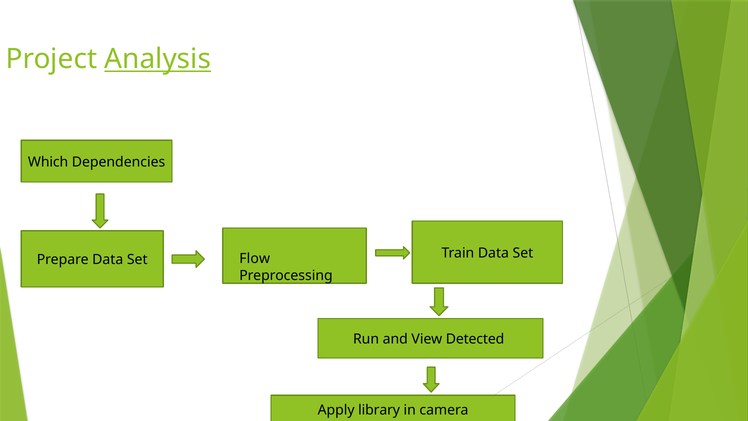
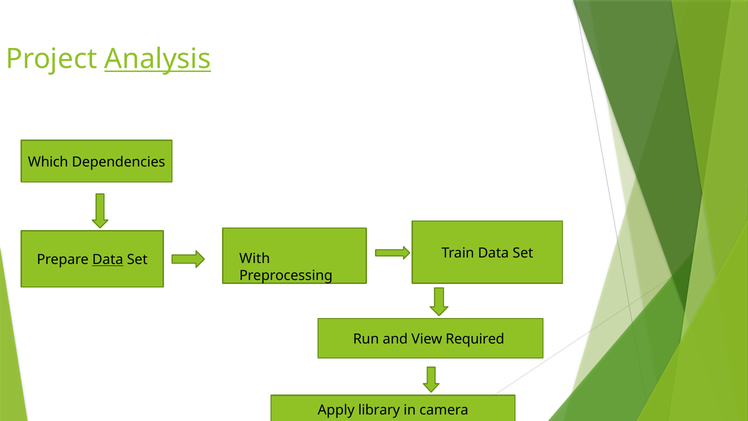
Data underline: none -> present (108, 260)
Flow: Flow -> With (255, 259)
Detected: Detected -> Required (475, 339)
